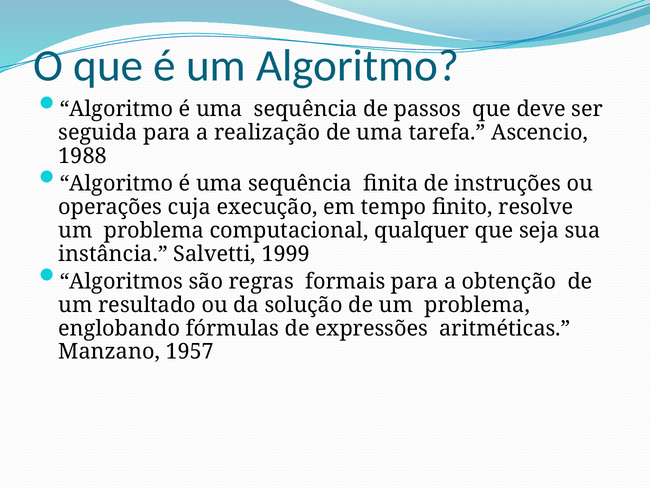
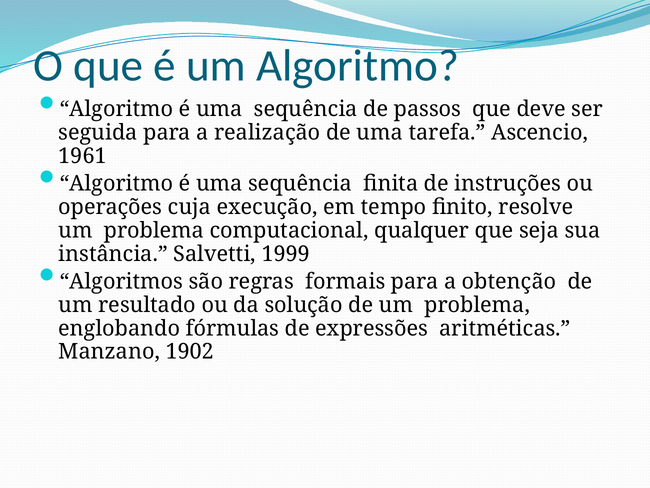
1988: 1988 -> 1961 (83, 156)
1957: 1957 -> 1902 (190, 351)
